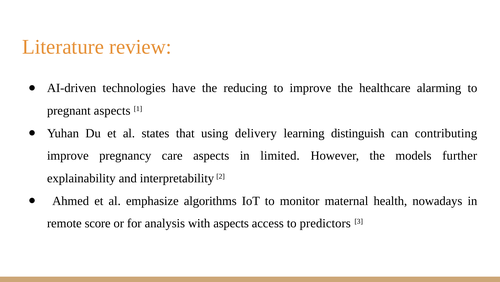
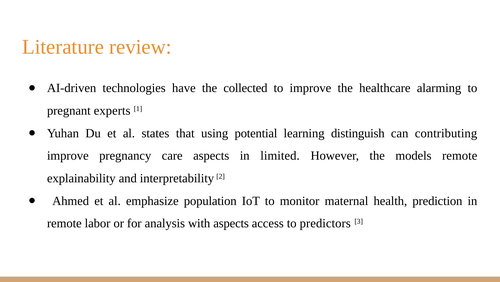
reducing: reducing -> collected (245, 88)
pregnant aspects: aspects -> experts (112, 110)
delivery: delivery -> potential (256, 133)
models further: further -> remote (460, 155)
algorithms: algorithms -> population (210, 200)
nowadays: nowadays -> prediction (437, 200)
score: score -> labor (98, 223)
